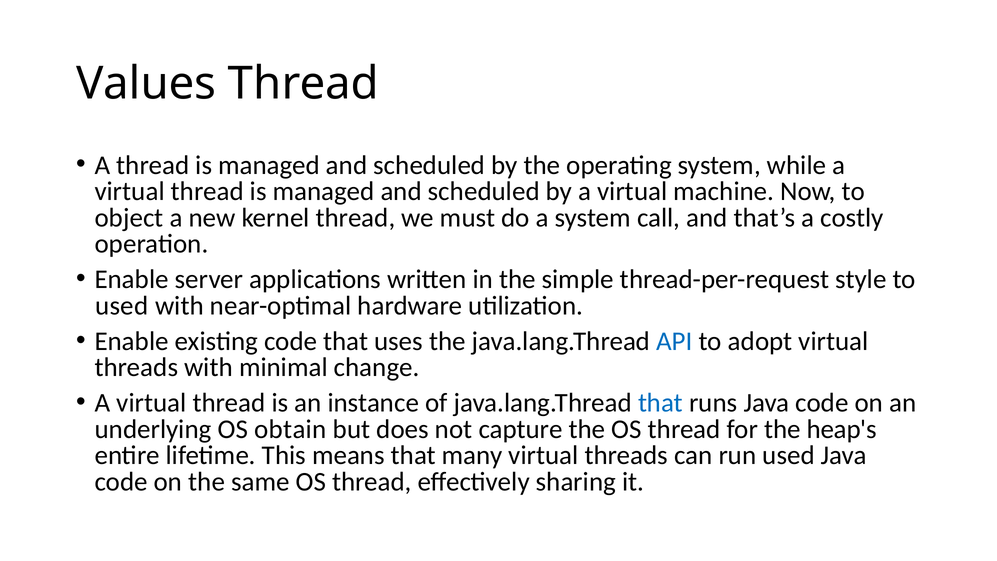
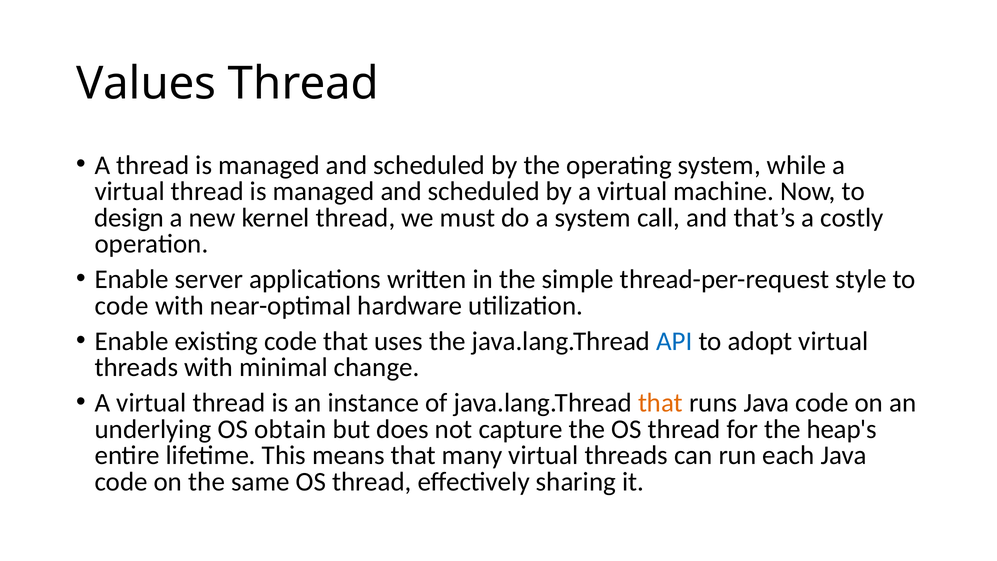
object: object -> design (129, 218)
used: used -> code (122, 306)
that colour: blue -> orange (661, 403)
run used: used -> each (789, 455)
